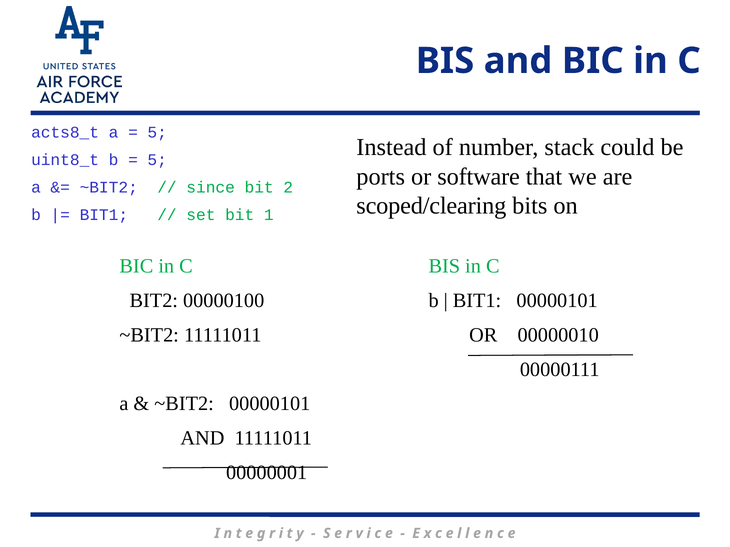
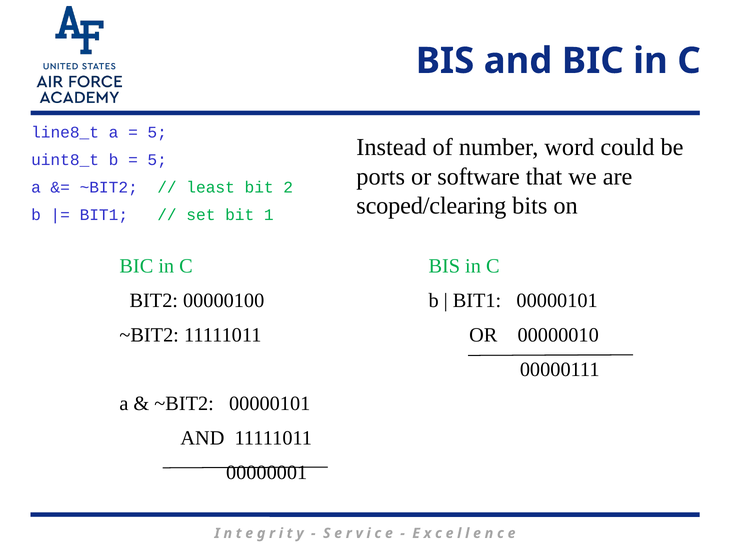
acts8_t: acts8_t -> line8_t (65, 132)
stack: stack -> word (569, 148)
since: since -> least (211, 187)
